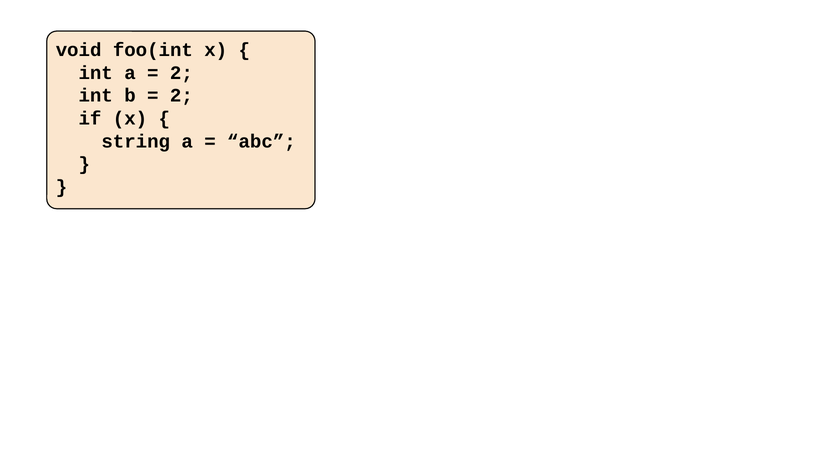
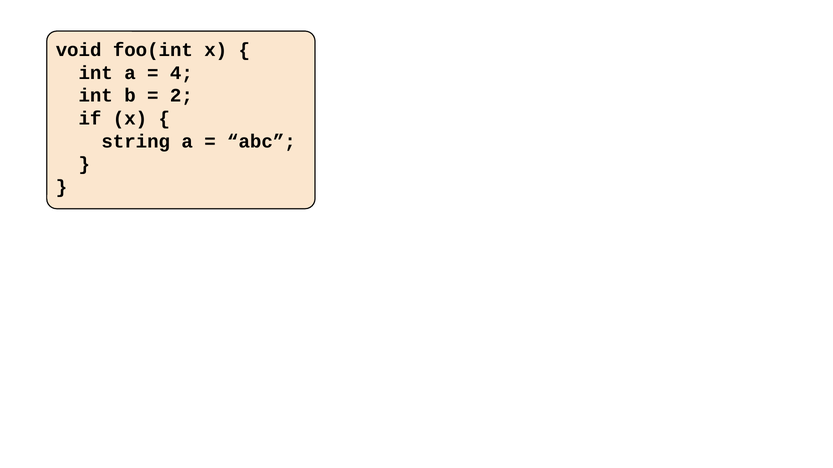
2: 2 -> 4 (181, 73)
